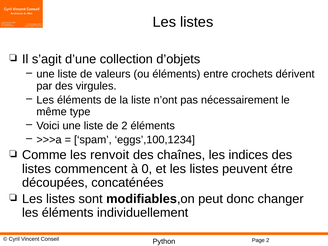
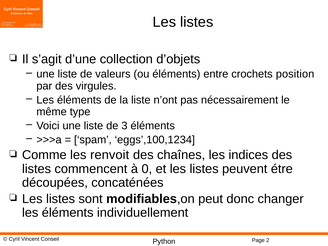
dérivent: dérivent -> position (295, 74)
de 2: 2 -> 3 (124, 126)
